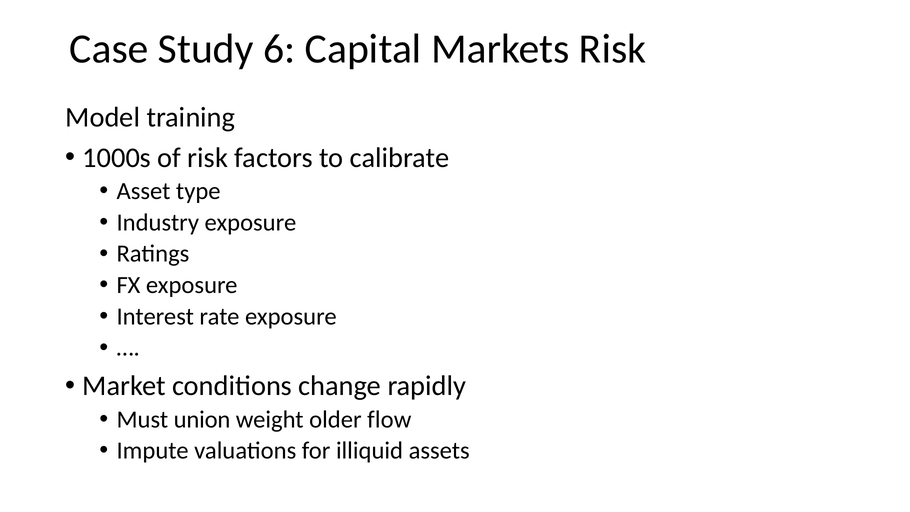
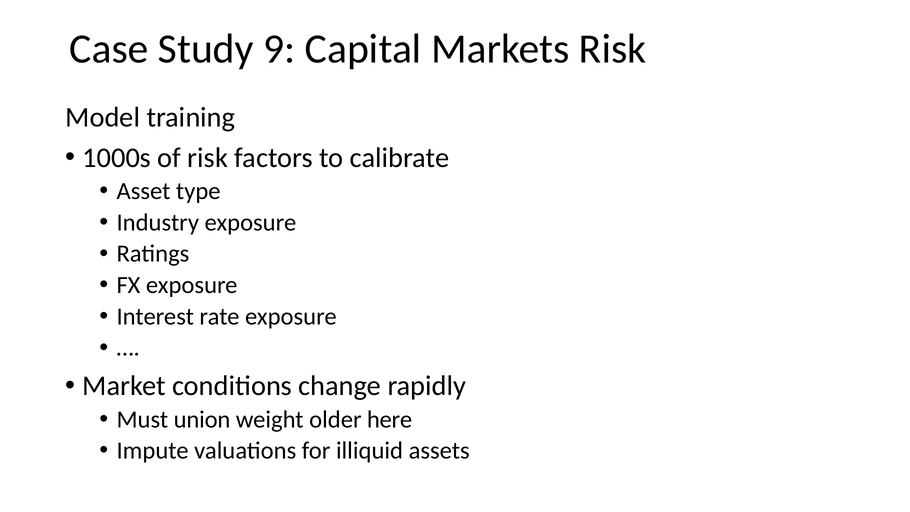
6: 6 -> 9 (279, 49)
flow: flow -> here (390, 419)
